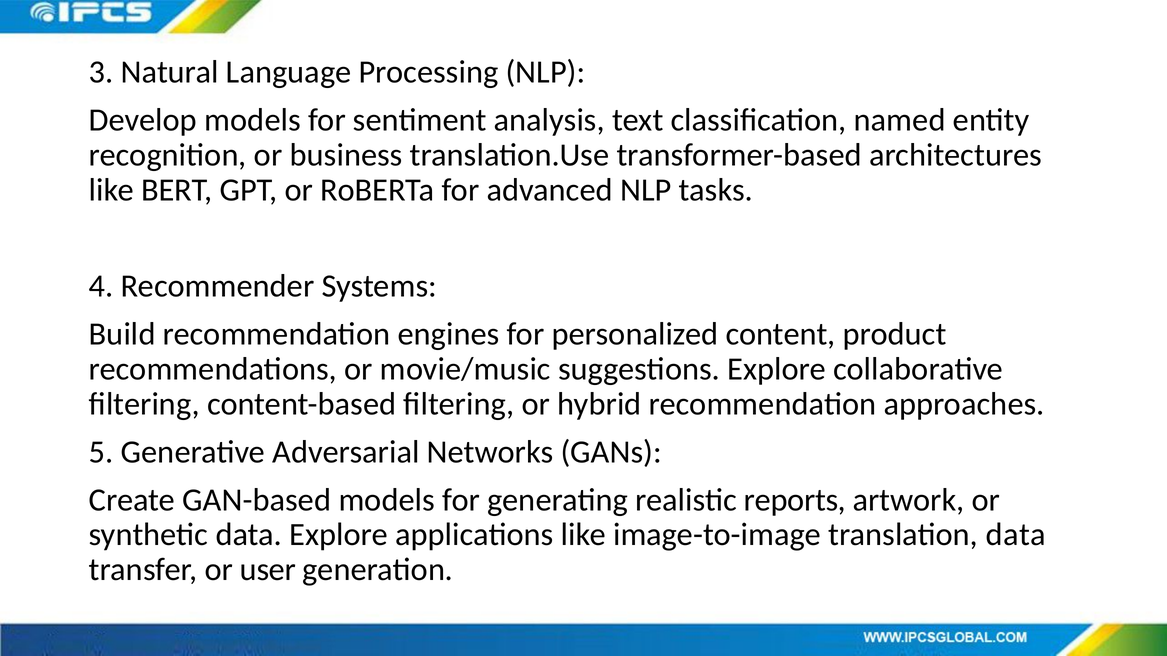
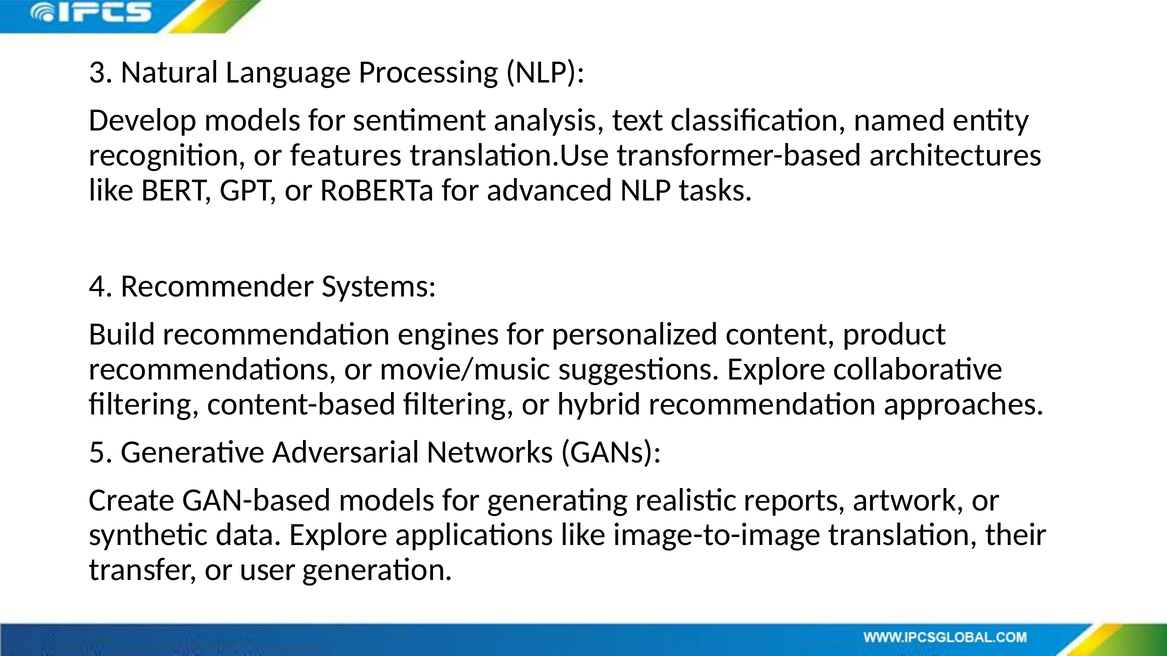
business: business -> features (346, 155)
translation data: data -> their (1016, 535)
